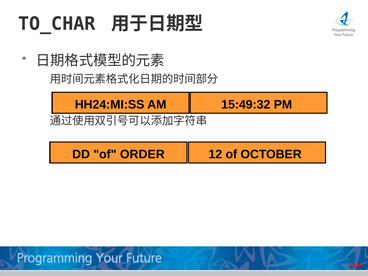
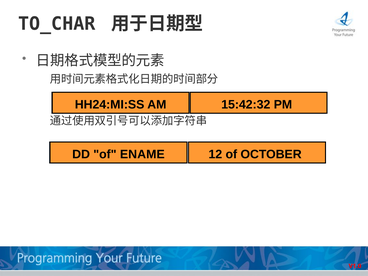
15:49:32: 15:49:32 -> 15:42:32 (246, 105)
ORDER: ORDER -> ENAME (142, 154)
